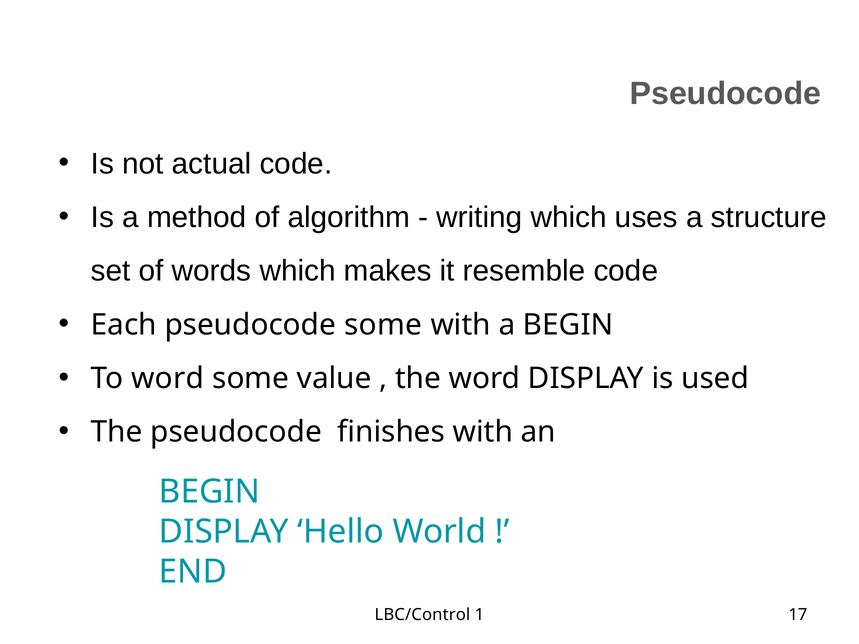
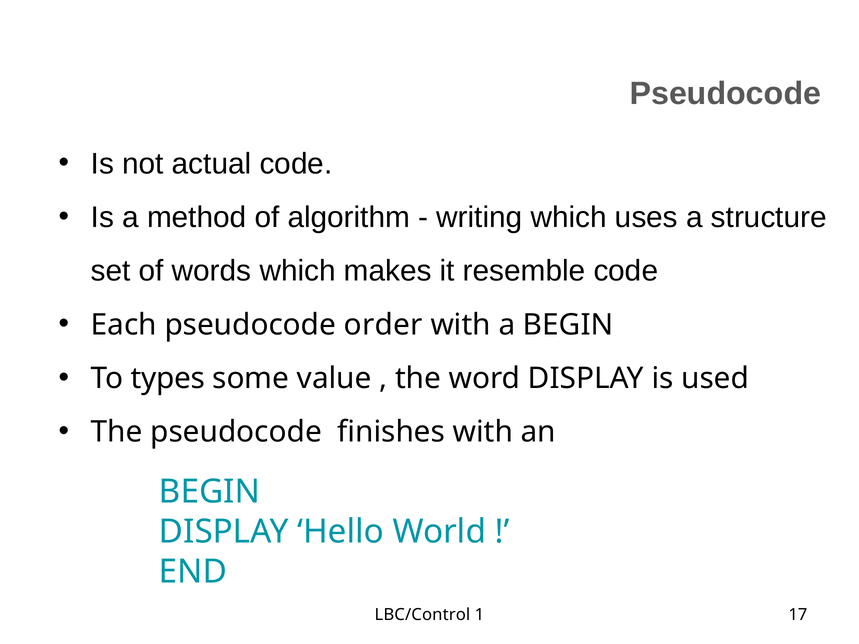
pseudocode some: some -> order (383, 325)
To word: word -> types (168, 379)
